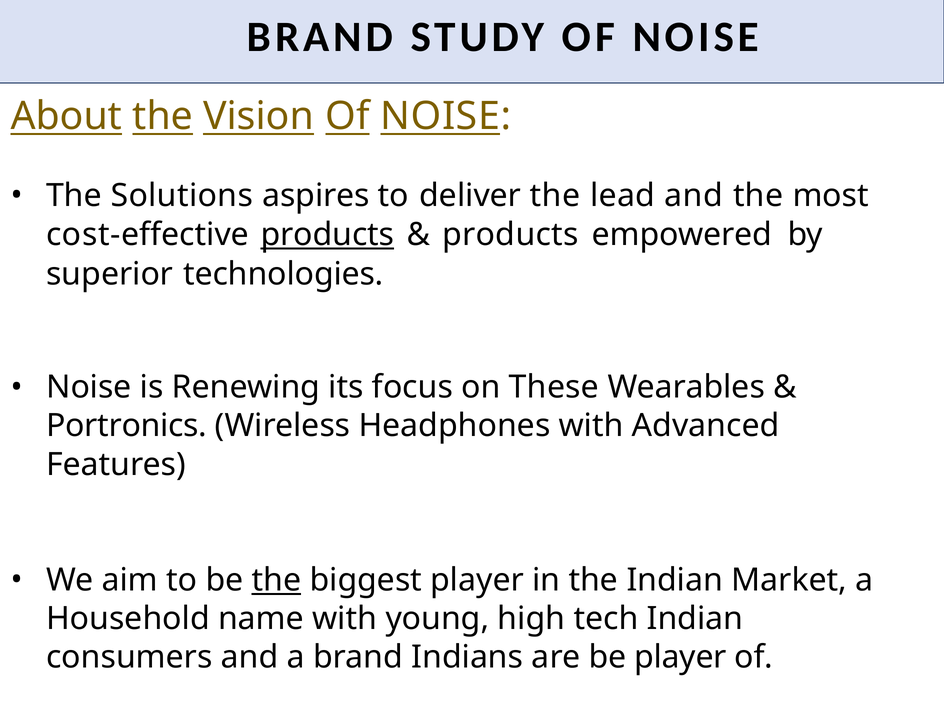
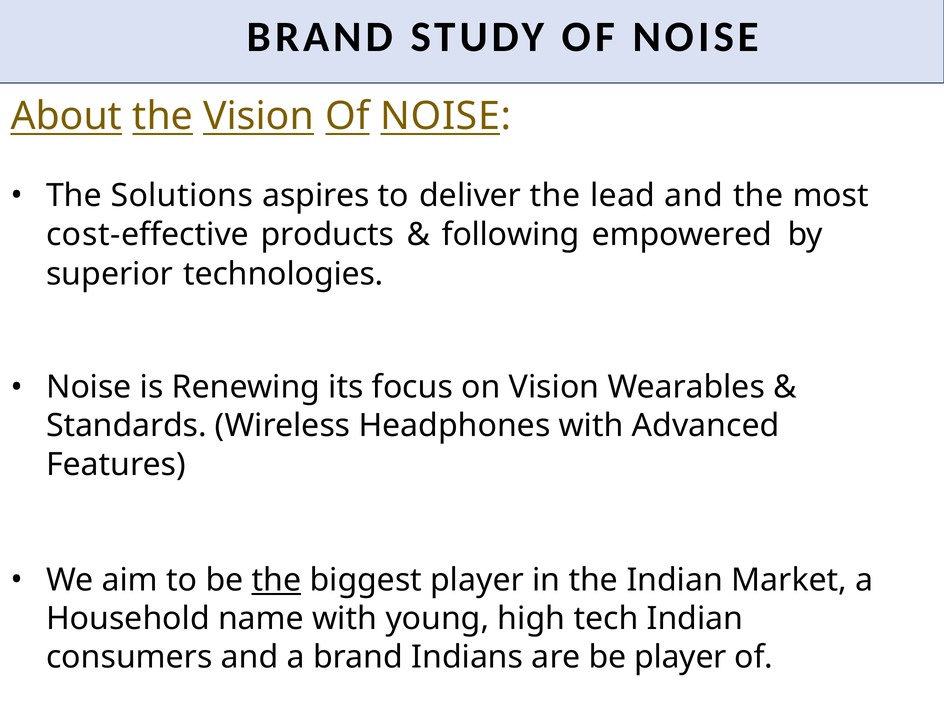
products underline: present -> none (327, 235)
products: products -> following (511, 235)
on These: These -> Vision (554, 387)
Portronics: Portronics -> Standards (126, 426)
